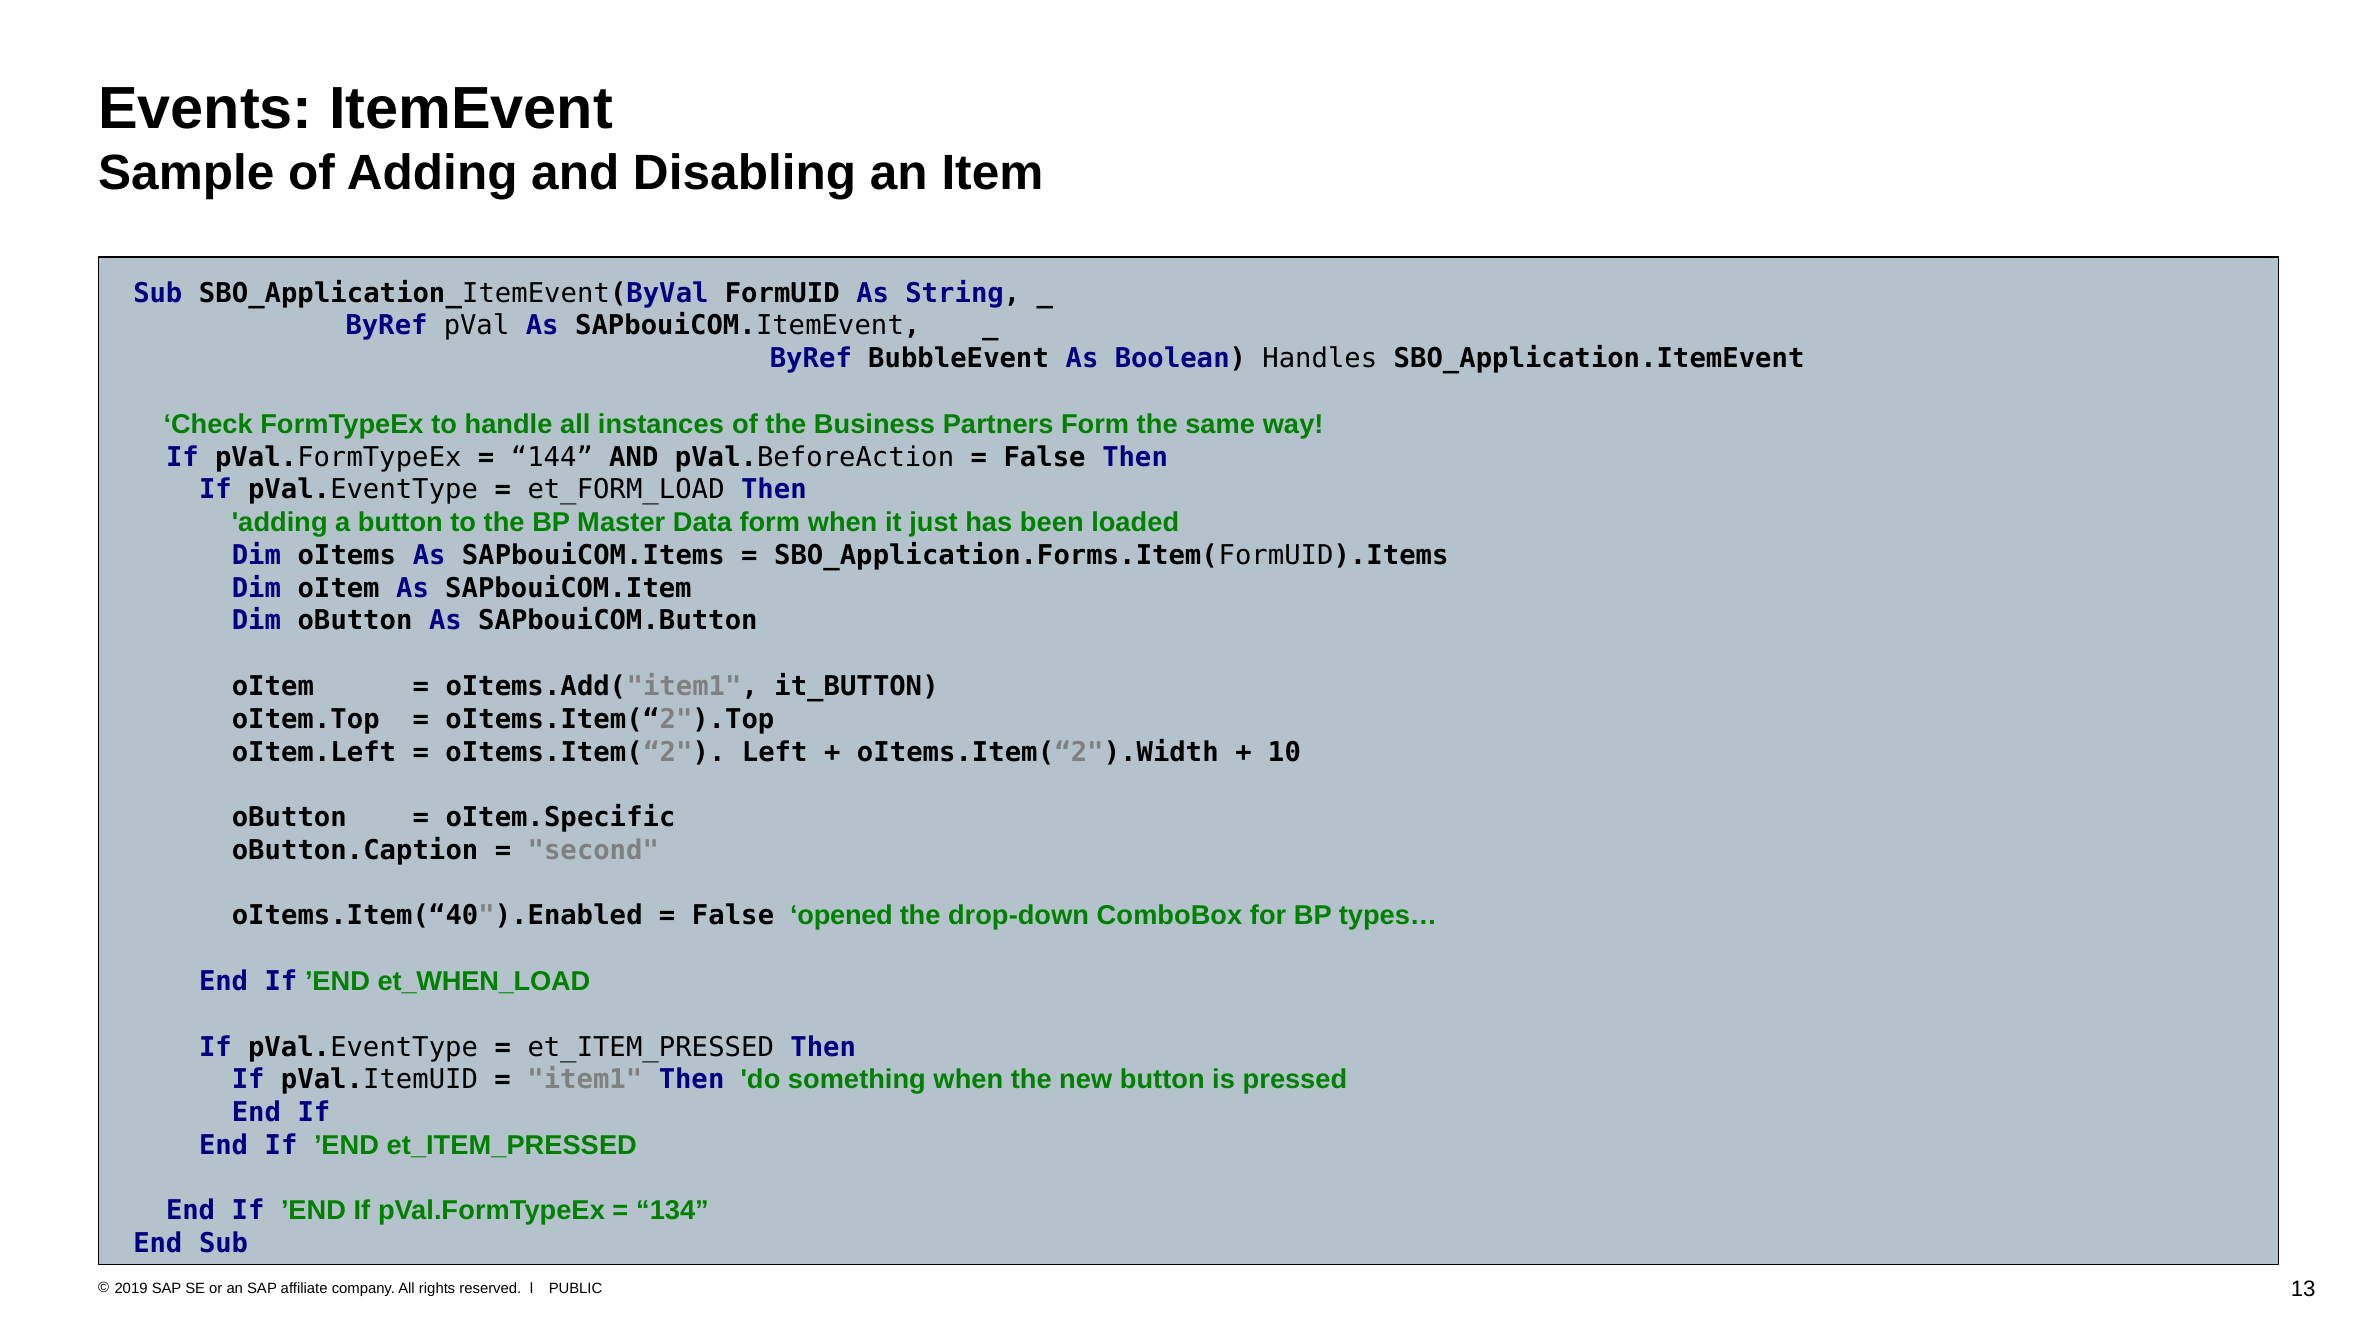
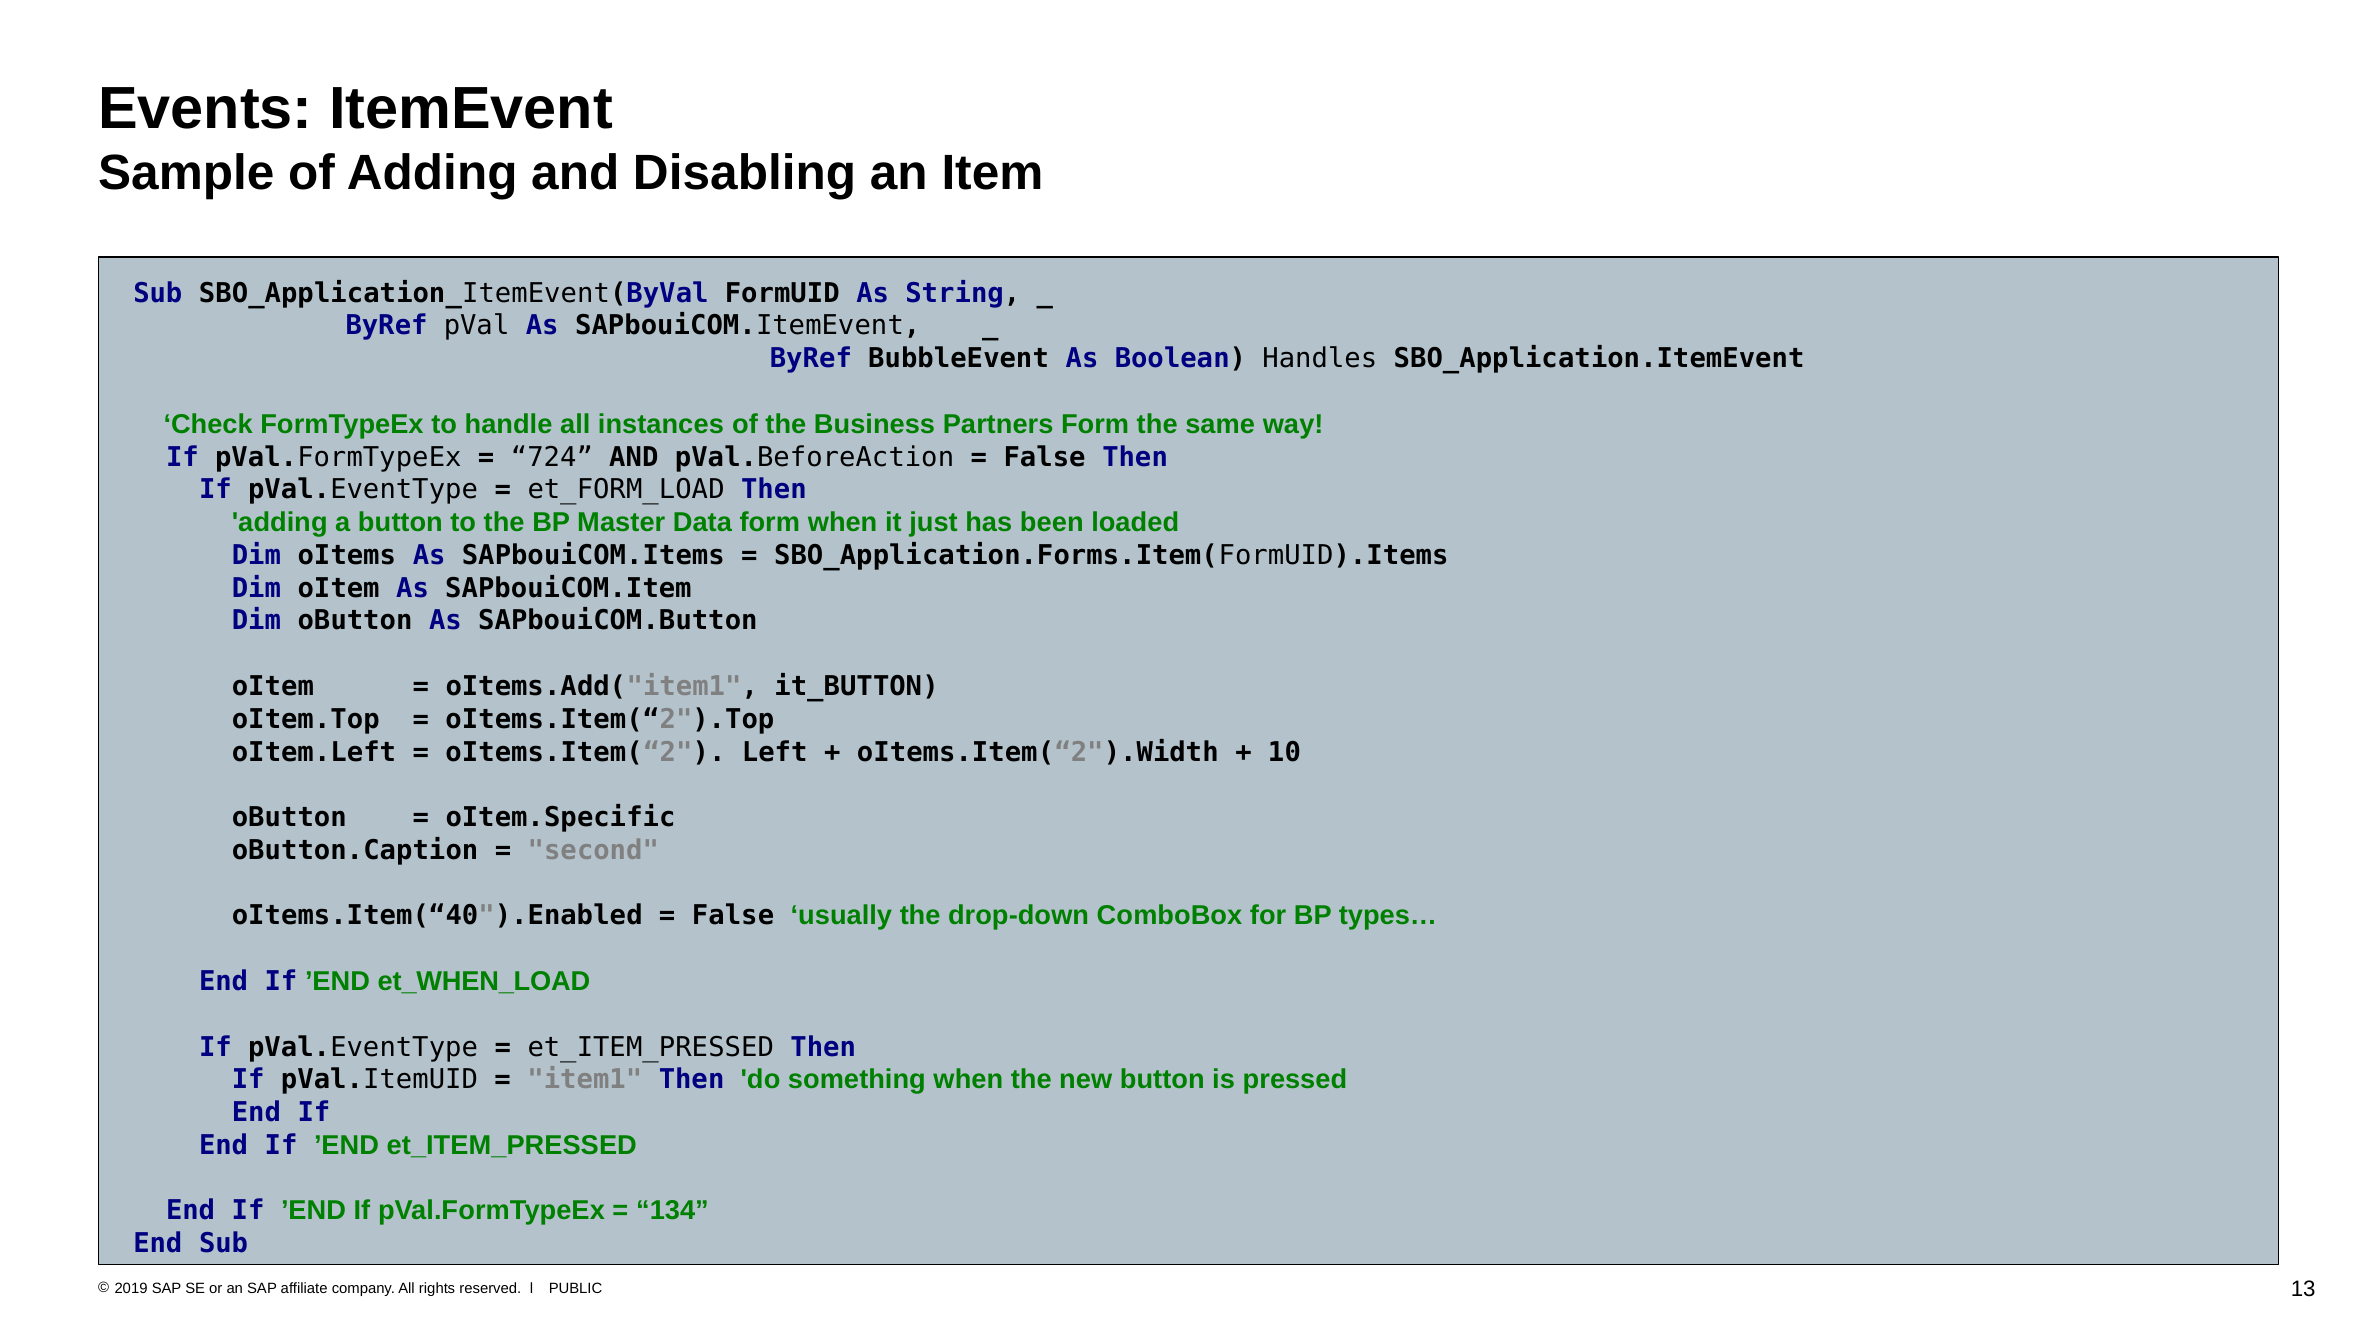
144: 144 -> 724 (552, 457)
opened: opened -> usually (841, 916)
